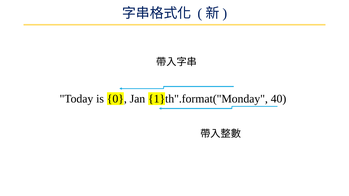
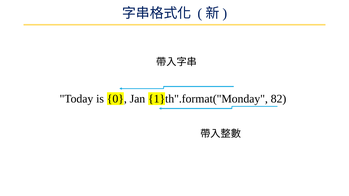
40: 40 -> 82 (279, 99)
